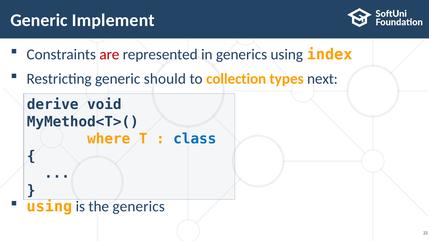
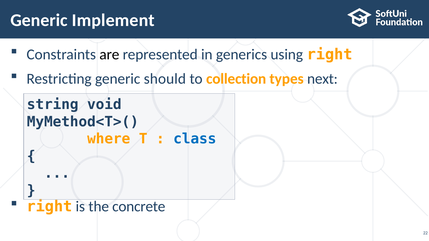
are colour: red -> black (109, 54)
using index: index -> right (330, 54)
derive: derive -> string (53, 105)
using: using -> right (49, 207)
the generics: generics -> concrete (139, 207)
